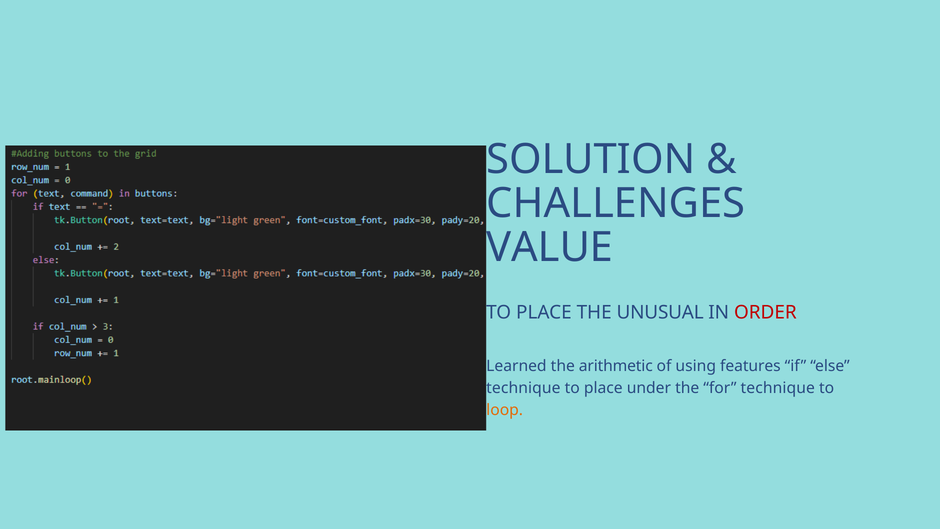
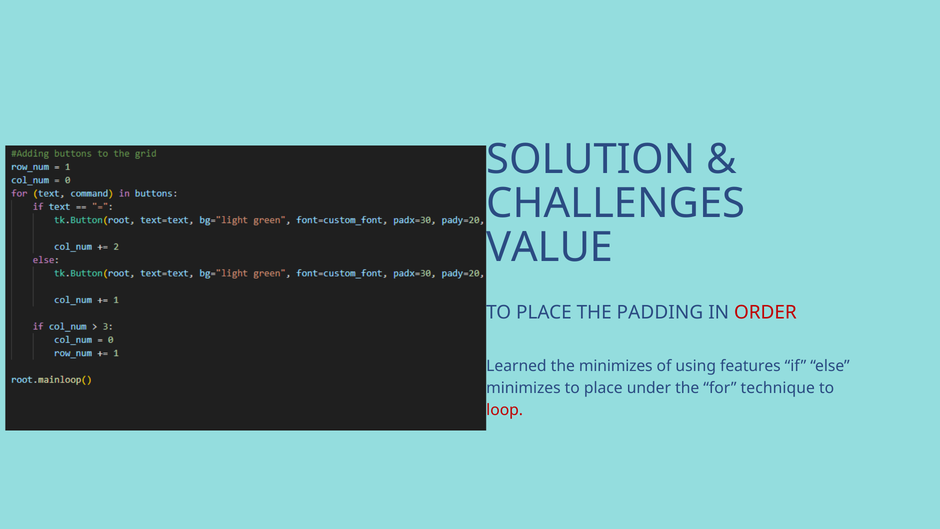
UNUSUAL: UNUSUAL -> PADDING (660, 312)
the arithmetic: arithmetic -> minimizes (616, 366)
technique: technique -> minimizes (523, 388)
loop colour: orange -> red (505, 410)
